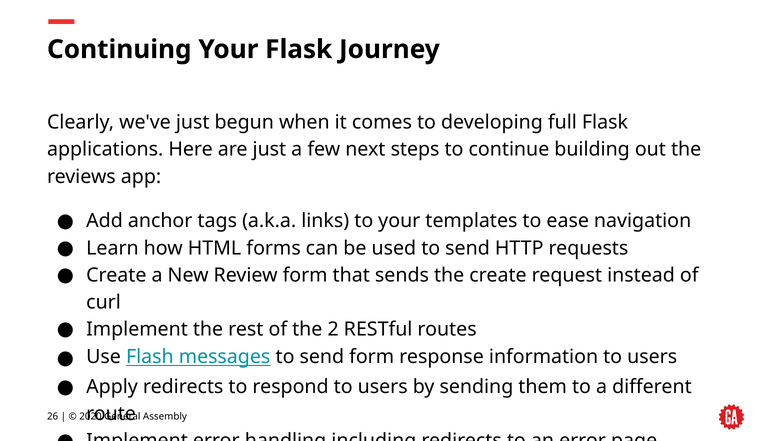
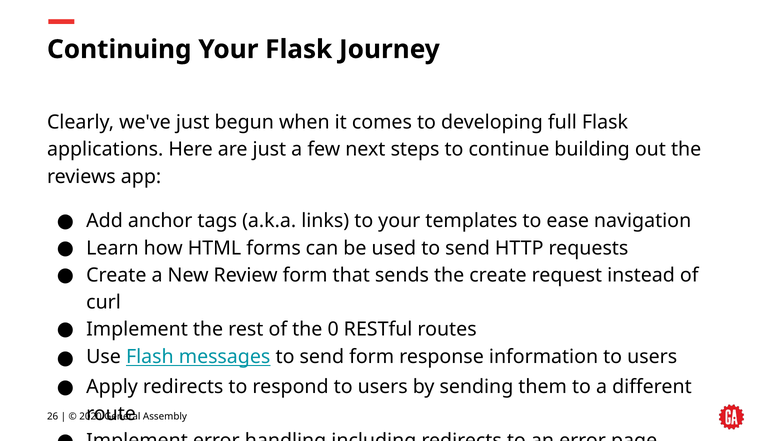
2: 2 -> 0 (333, 329)
